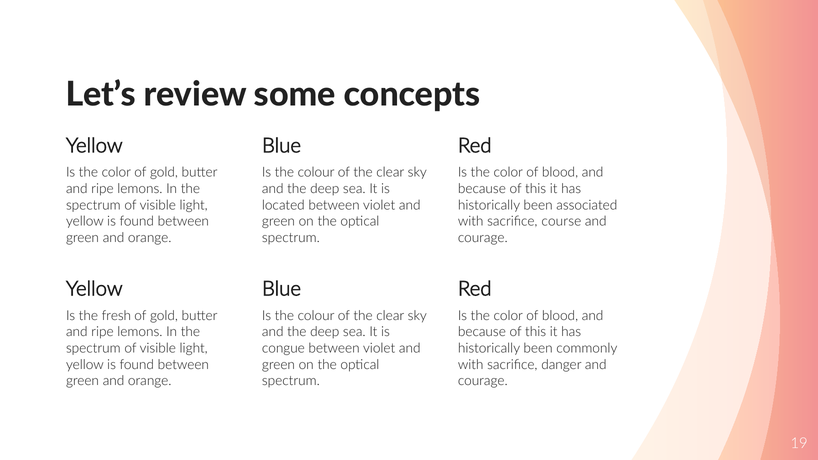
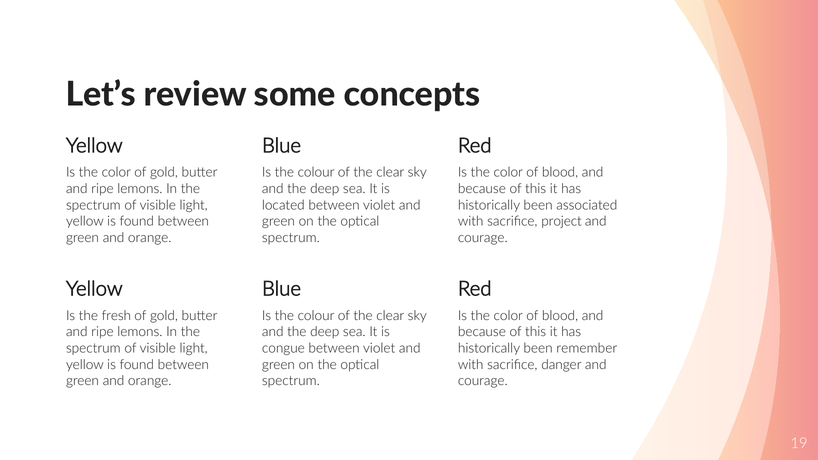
course: course -> project (562, 222)
commonly: commonly -> remember (587, 348)
